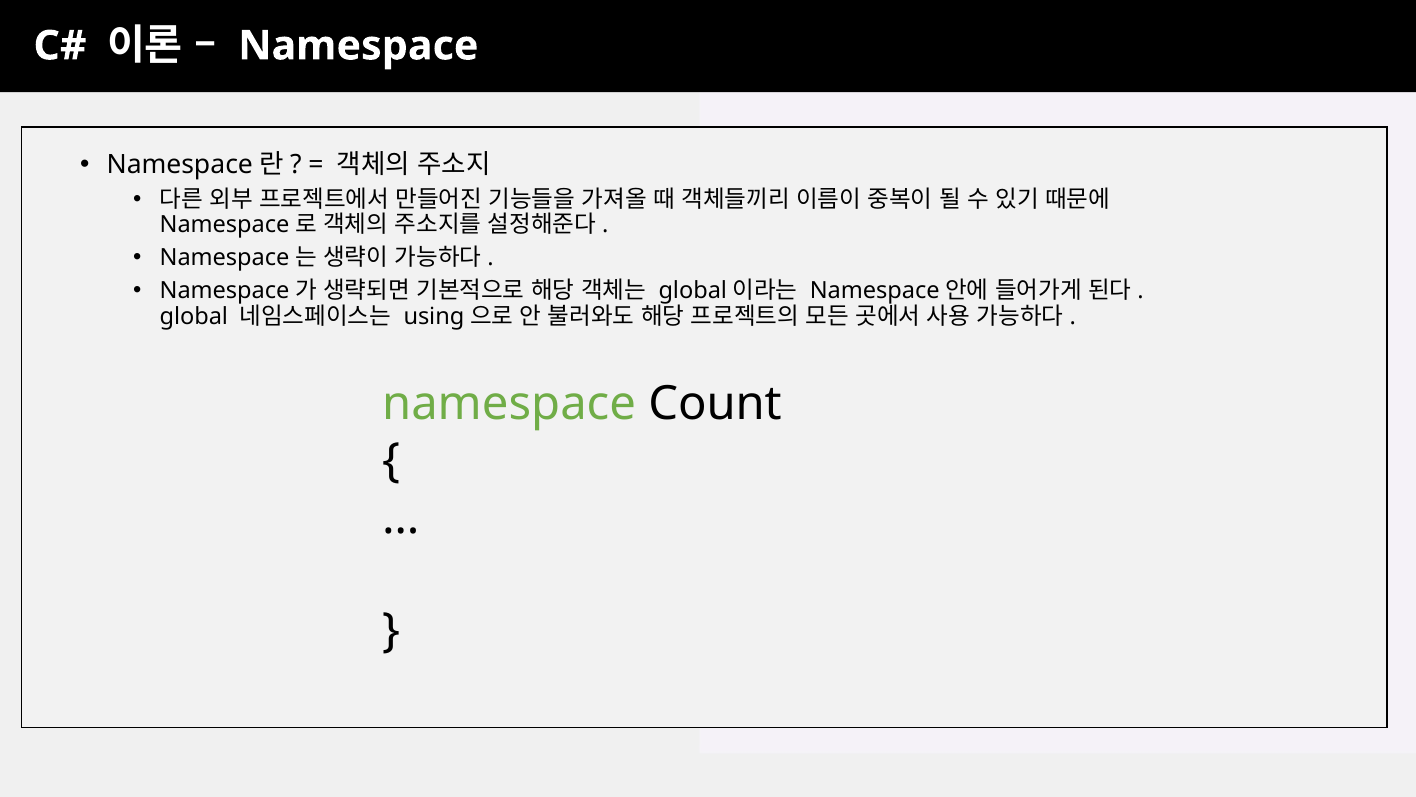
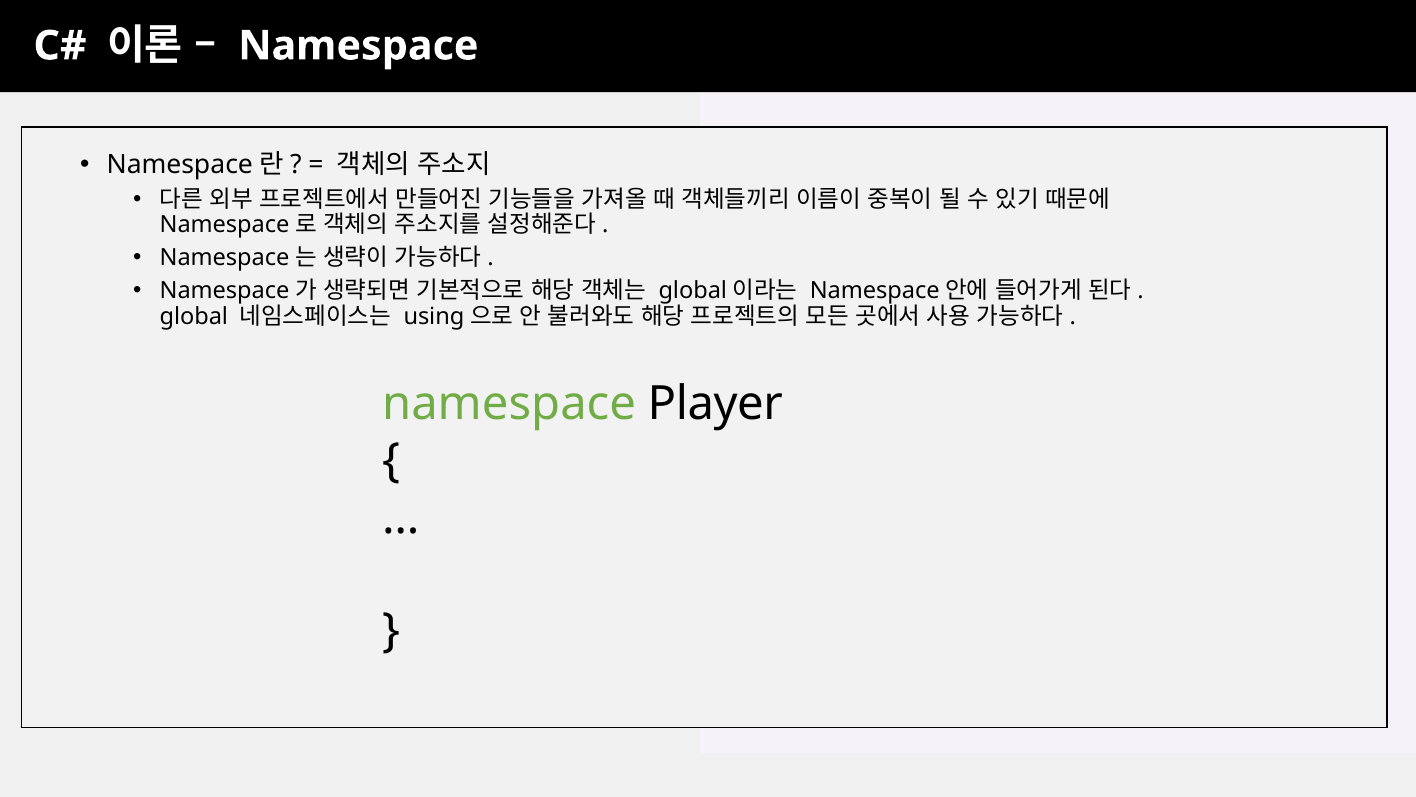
Count: Count -> Player (715, 404)
